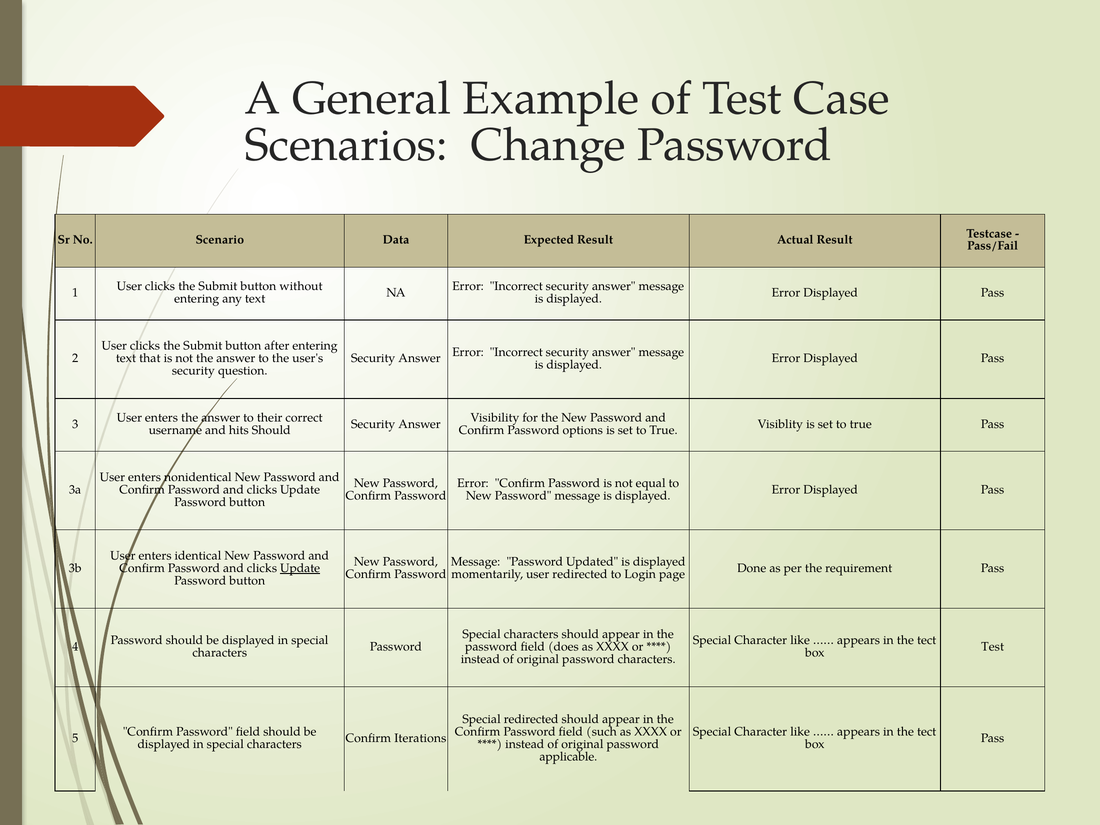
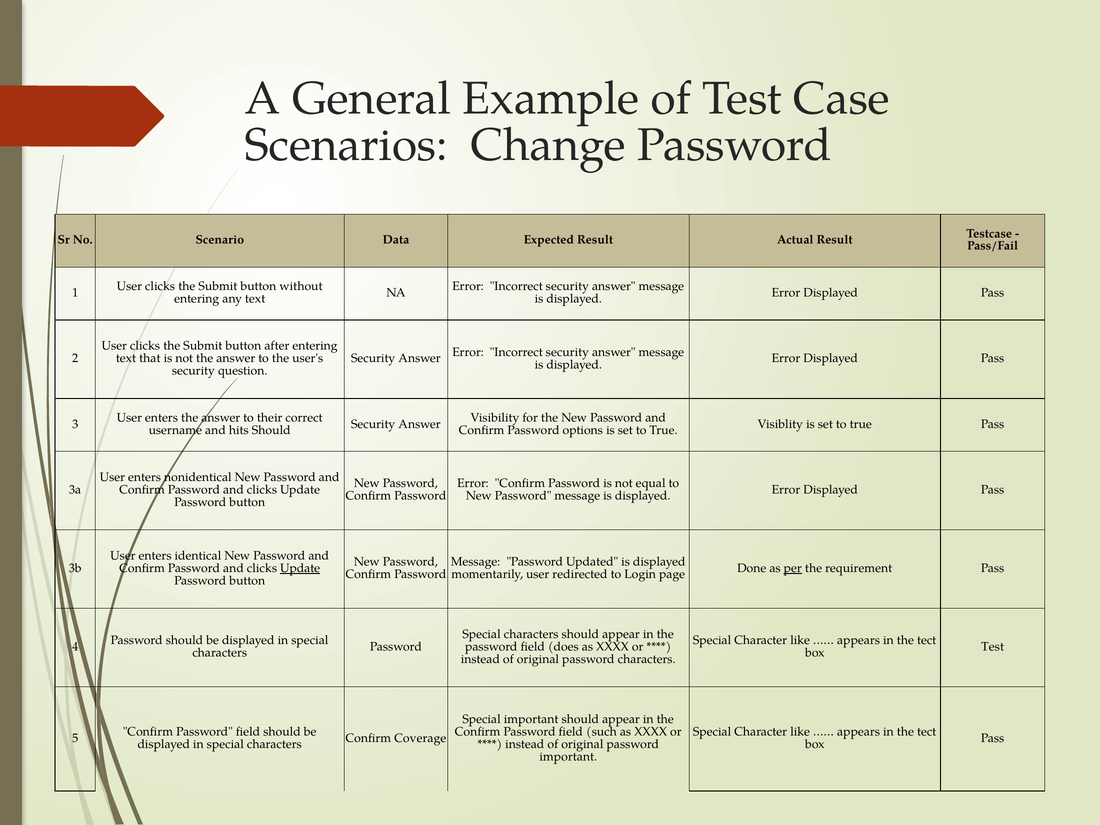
per underline: none -> present (793, 568)
Special redirected: redirected -> important (531, 719)
Iterations: Iterations -> Coverage (420, 738)
applicable: applicable -> important (568, 757)
